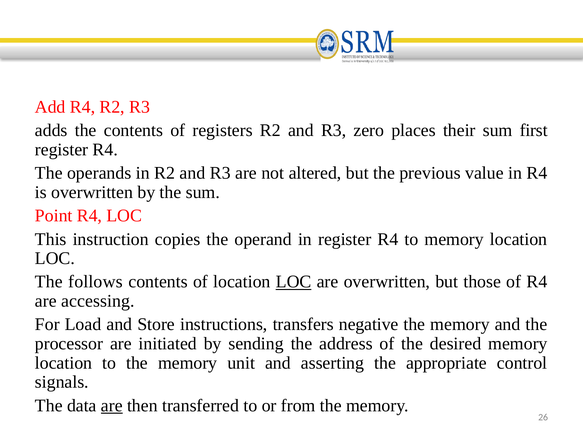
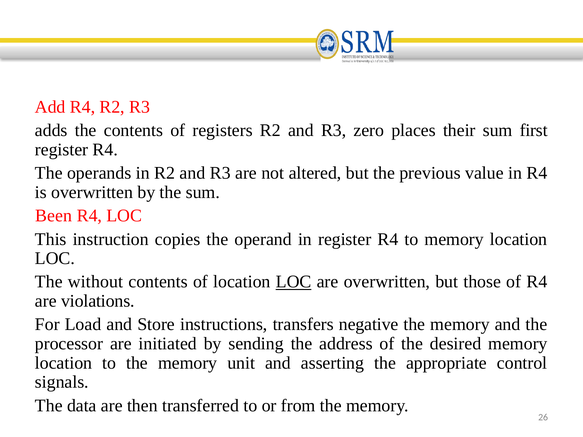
Point: Point -> Been (54, 216)
follows: follows -> without (96, 282)
accessing: accessing -> violations (98, 301)
are underline: present -> none (112, 406)
